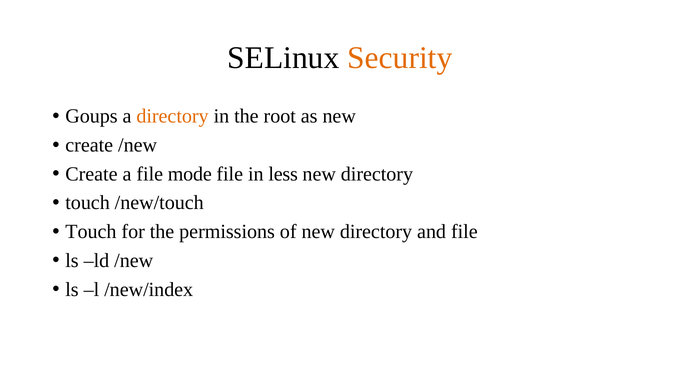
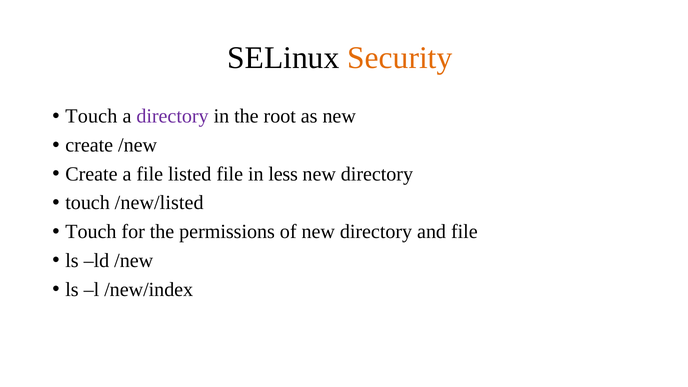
Goups: Goups -> Touch (91, 116)
directory colour: orange -> purple (173, 116)
mode: mode -> listed (190, 174)
/new/touch: /new/touch -> /new/listed (159, 203)
